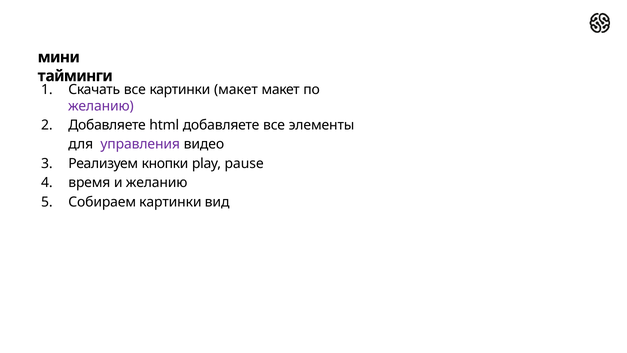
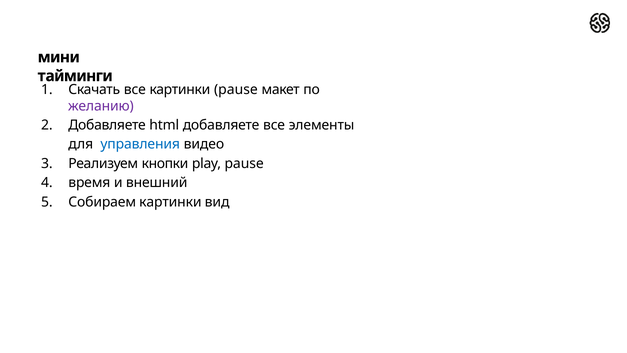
картинки макет: макет -> pause (236, 89)
управления colour: purple -> blue (140, 144)
и желанию: желанию -> внешний (157, 183)
